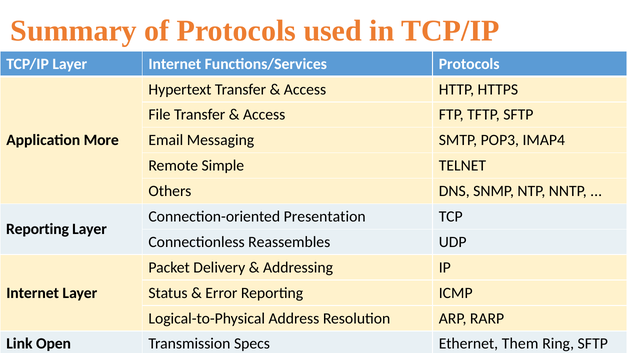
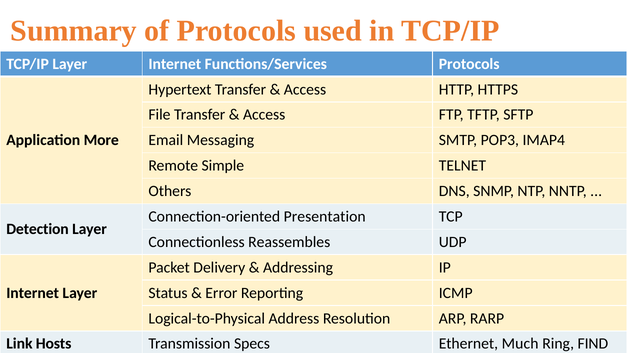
Reporting: Reporting -> Detection (38, 229)
Open: Open -> Hosts (54, 344)
Them: Them -> Much (520, 344)
Ring SFTP: SFTP -> FIND (593, 344)
